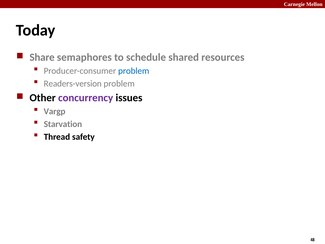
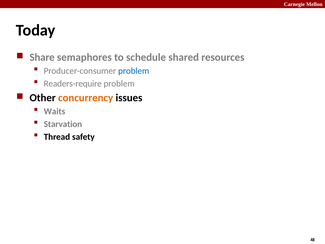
Readers-version: Readers-version -> Readers-require (73, 84)
concurrency colour: purple -> orange (86, 98)
Vargp: Vargp -> Waits (55, 111)
